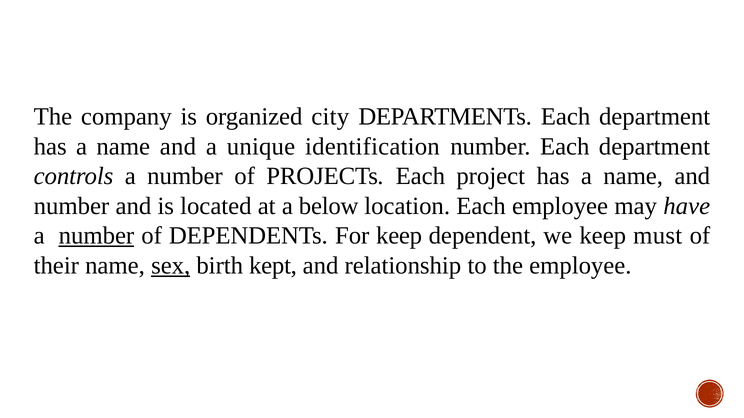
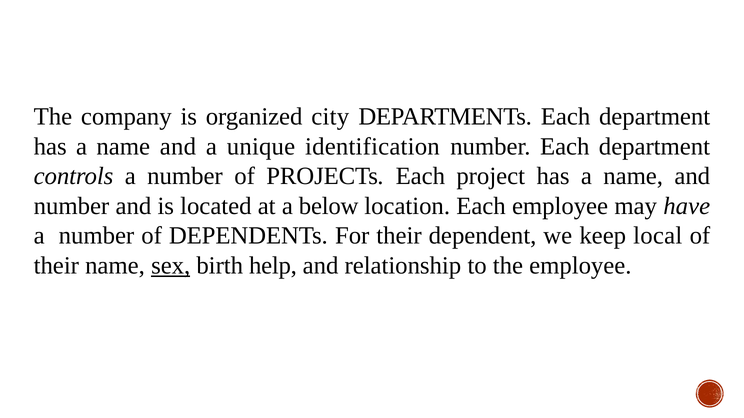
number underline: present -> none (96, 236)
For keep: keep -> their (399, 236)
must: must -> local (658, 236)
kept: kept -> help (273, 266)
